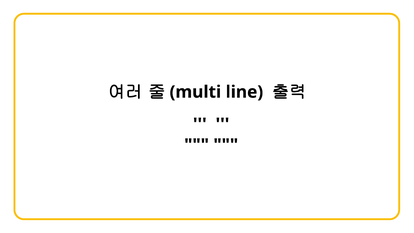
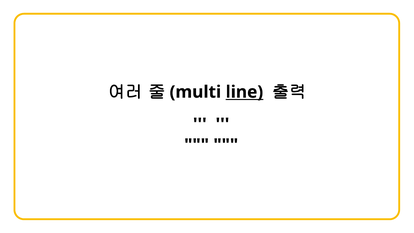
line underline: none -> present (244, 92)
